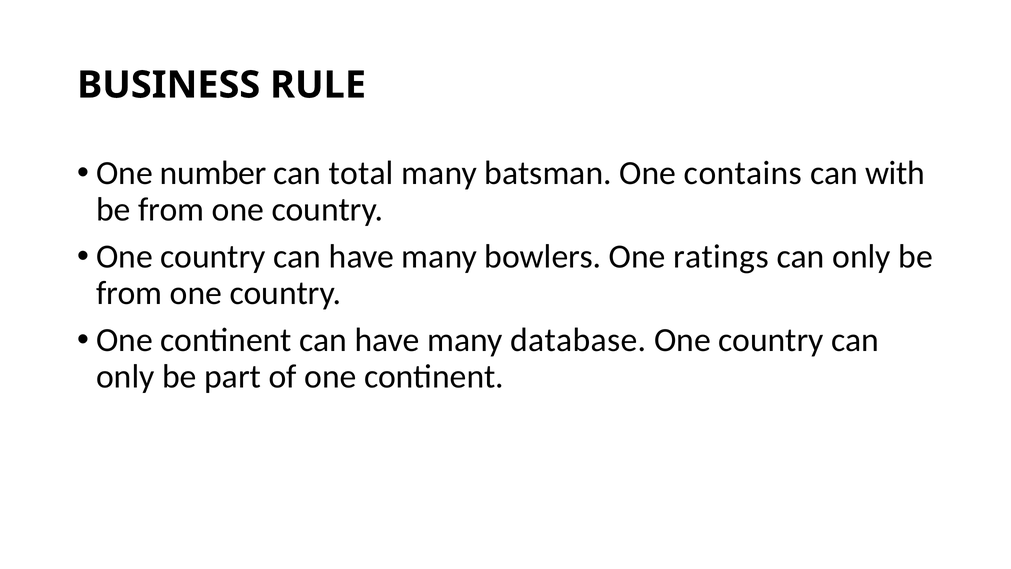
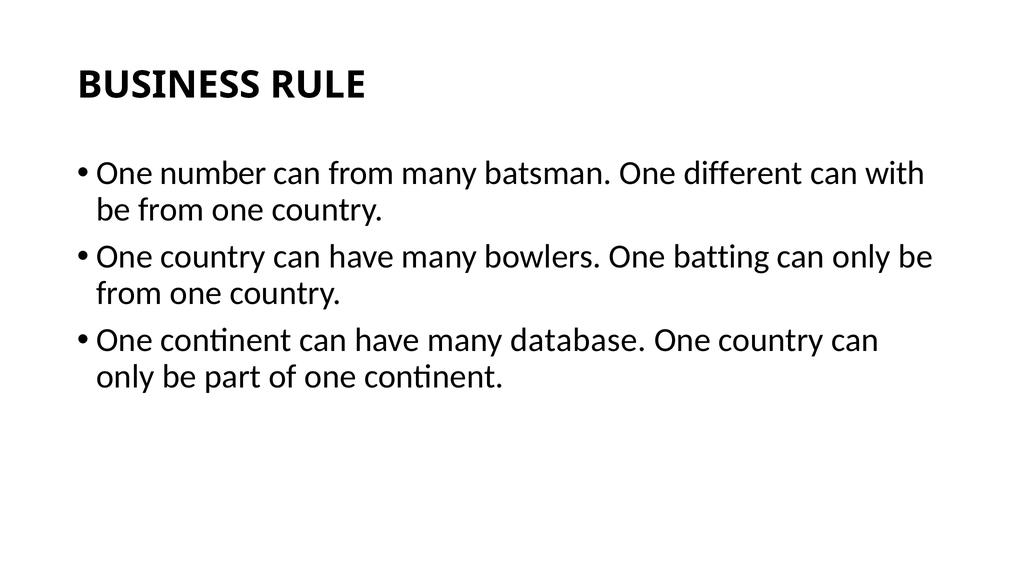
can total: total -> from (361, 173)
contains: contains -> different (743, 173)
ratings: ratings -> batting (721, 257)
